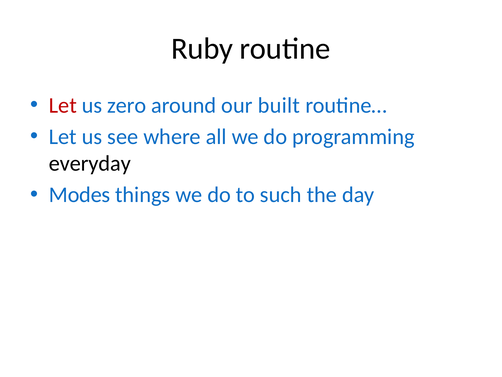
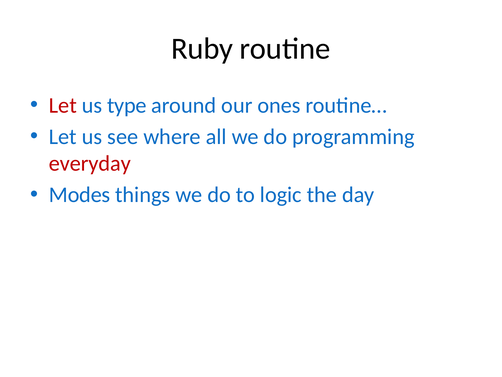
zero: zero -> type (127, 105)
built: built -> ones (279, 105)
everyday colour: black -> red (90, 163)
such: such -> logic (281, 195)
